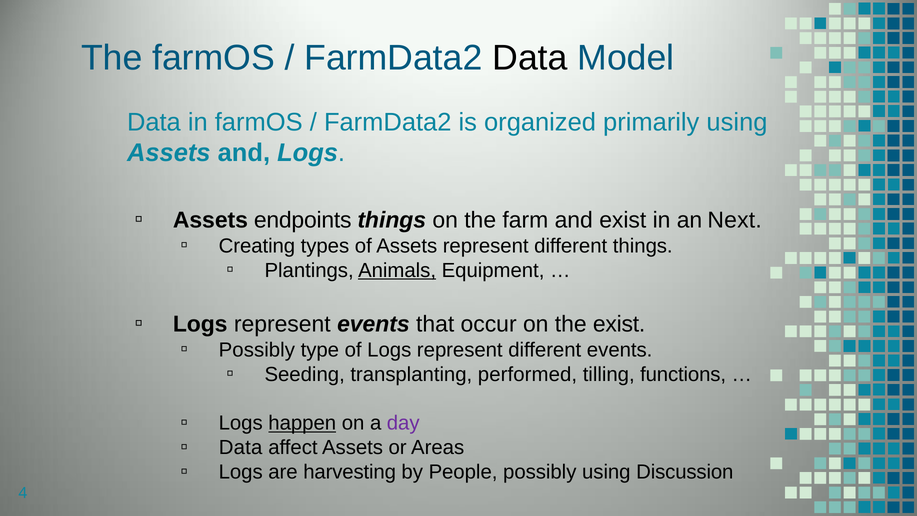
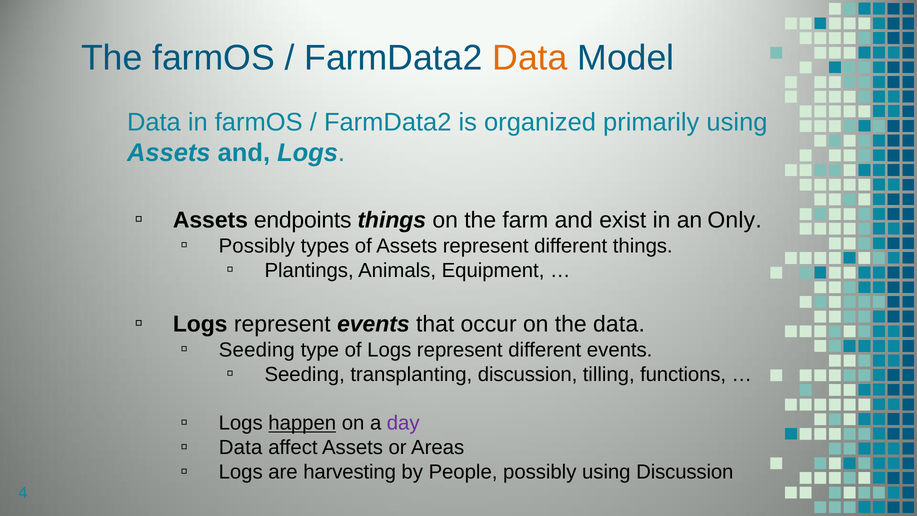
Data colour: black -> orange (530, 58)
Next: Next -> Only (735, 220)
Creating: Creating -> Possibly (257, 246)
Animals underline: present -> none (397, 270)
the exist: exist -> data (619, 324)
Possibly: Possibly -> Seeding (257, 350)
transplanting performed: performed -> discussion (528, 374)
